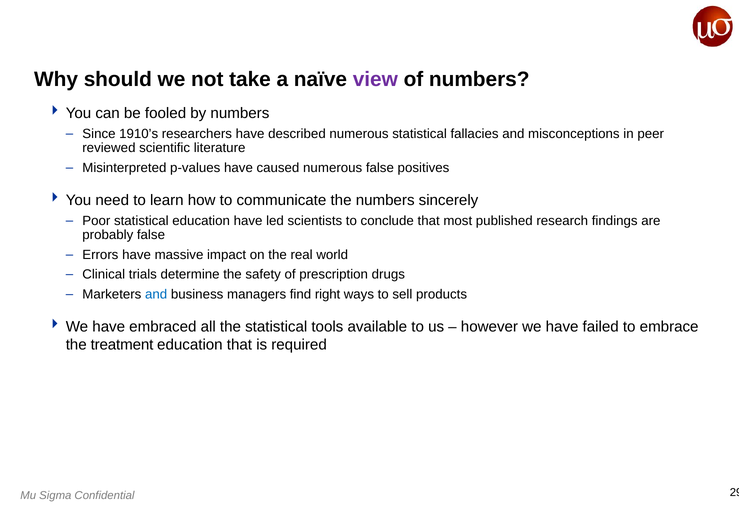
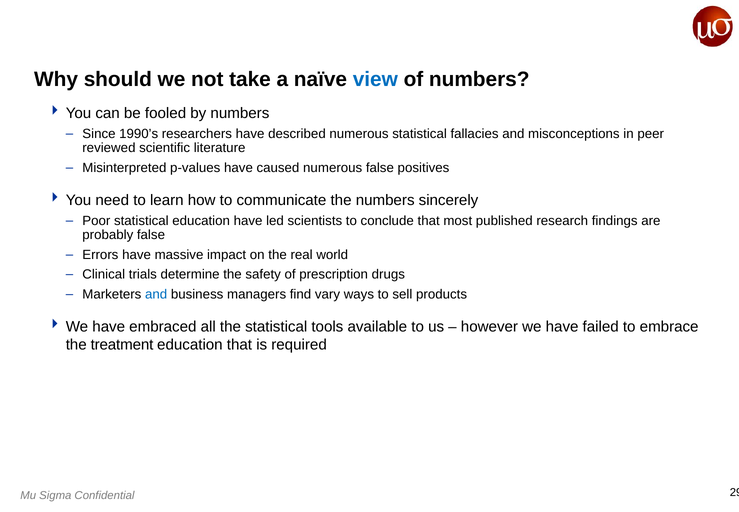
view colour: purple -> blue (375, 80)
1910’s: 1910’s -> 1990’s (139, 134)
right: right -> vary (328, 294)
